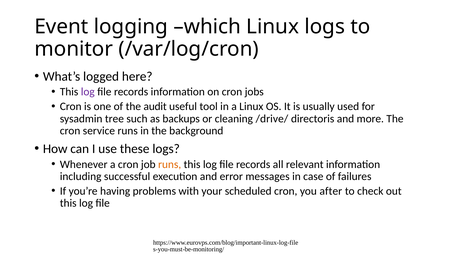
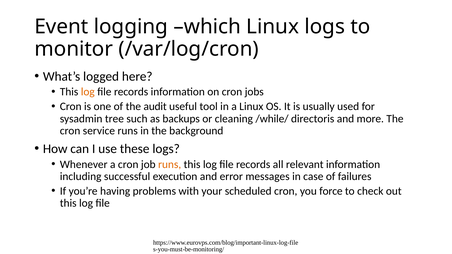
log colour: purple -> orange (88, 92)
/drive/: /drive/ -> /while/ (272, 119)
after: after -> force (331, 191)
